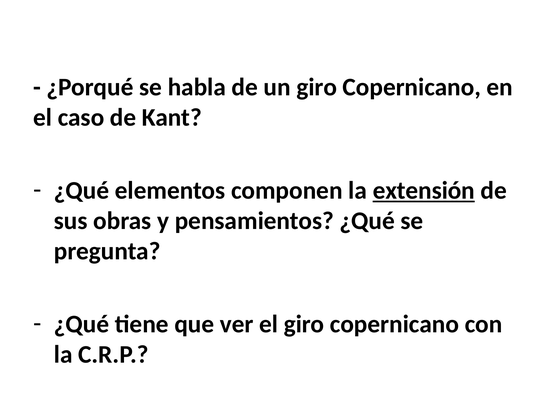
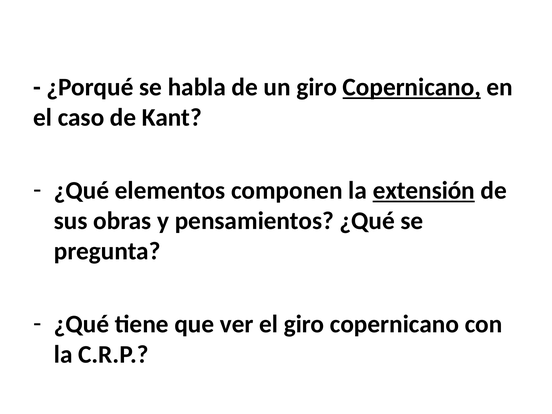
Copernicano underline: none -> present (412, 87)
